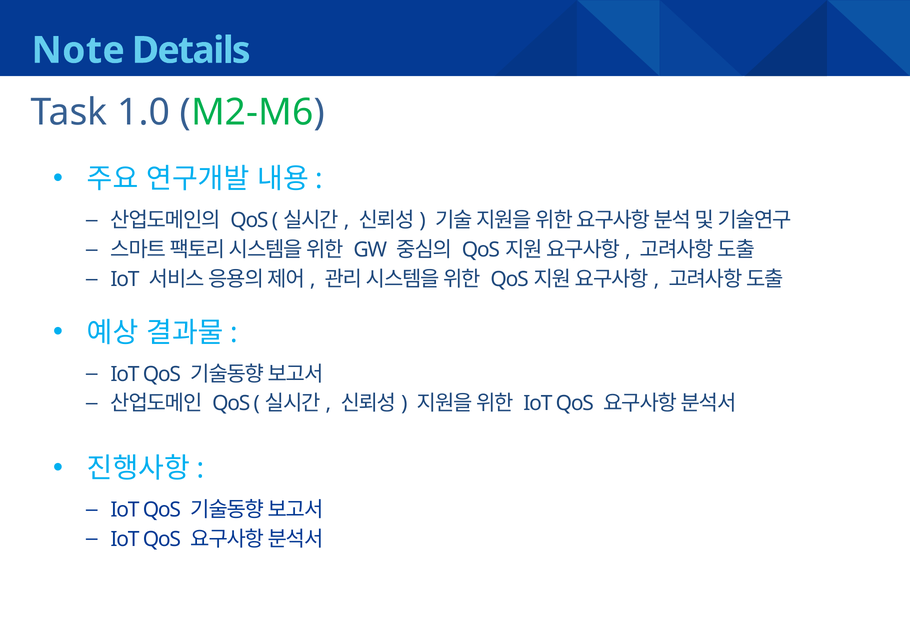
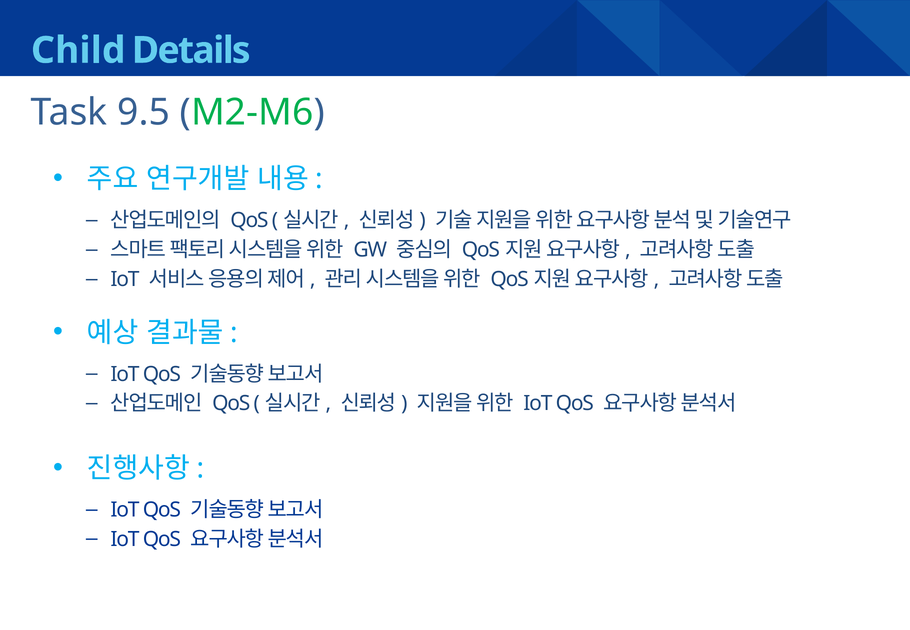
Note: Note -> Child (78, 50)
1.0: 1.0 -> 9.5 (144, 113)
